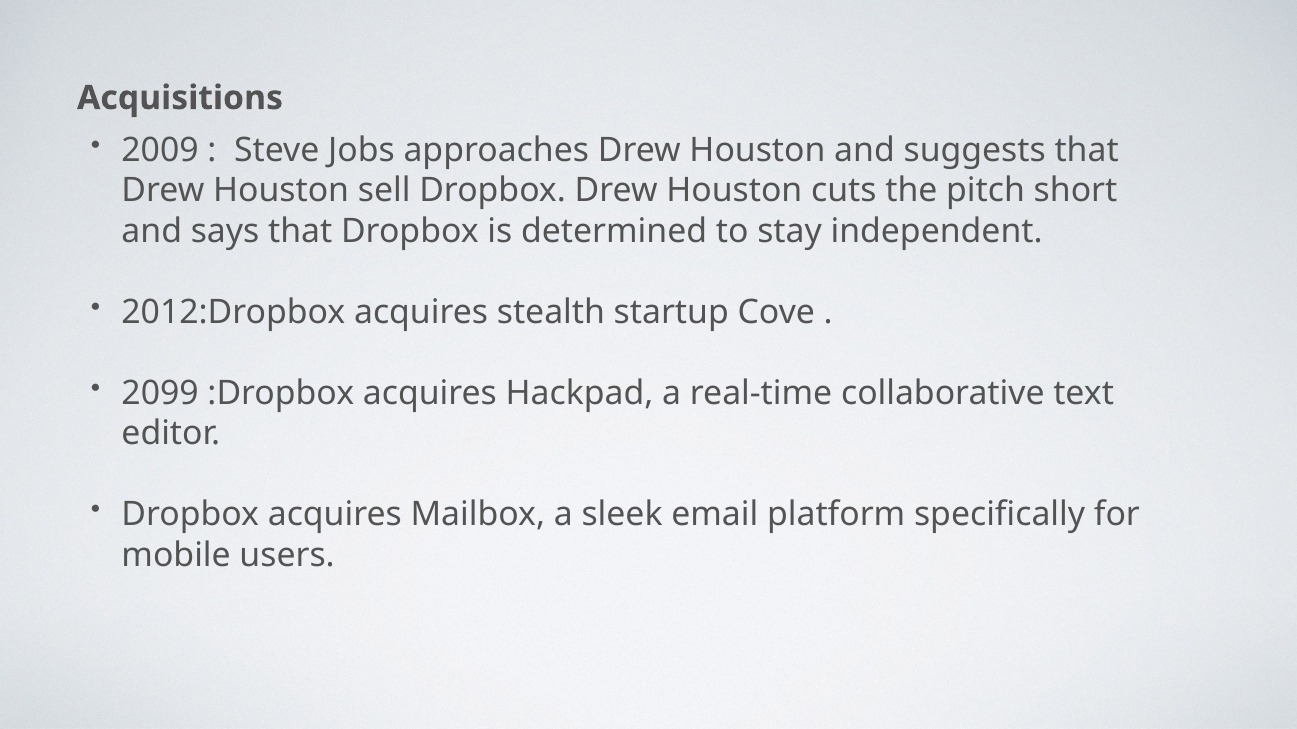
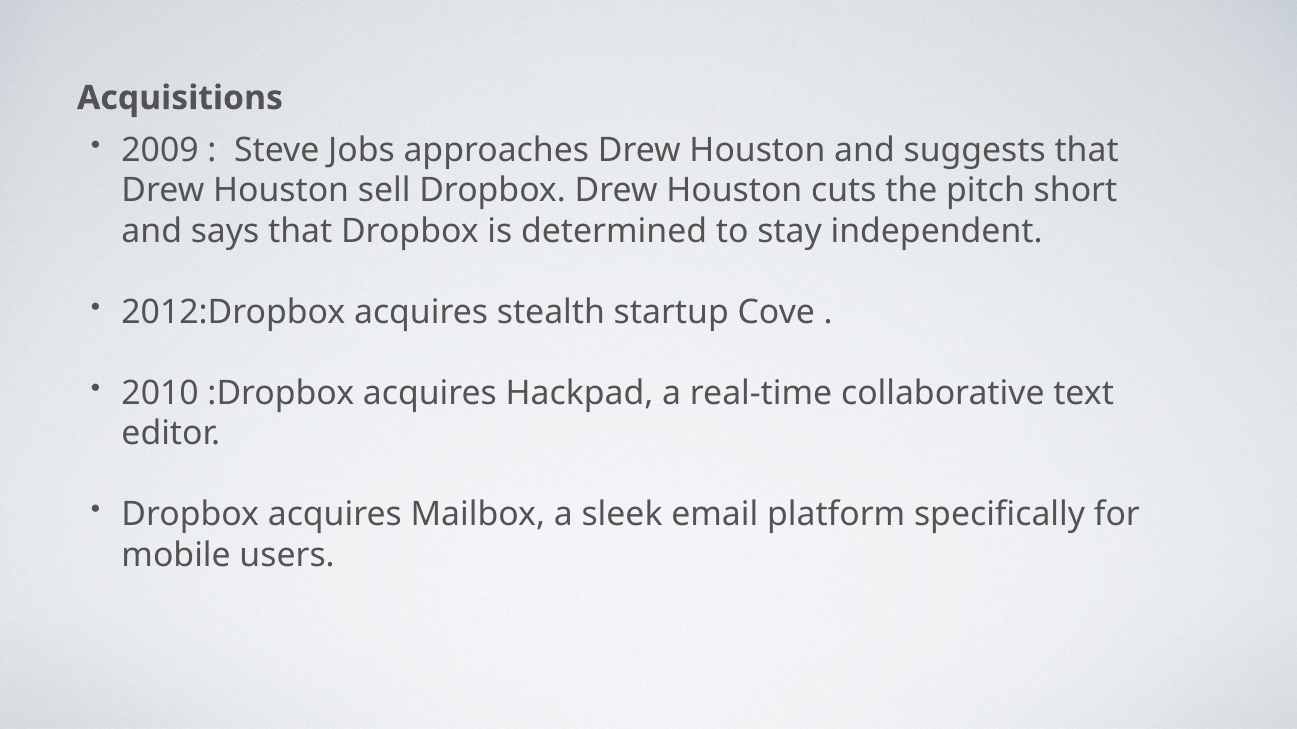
2099: 2099 -> 2010 (160, 394)
